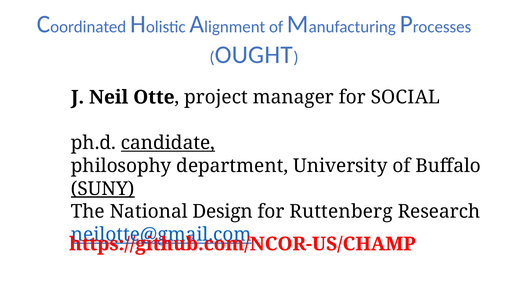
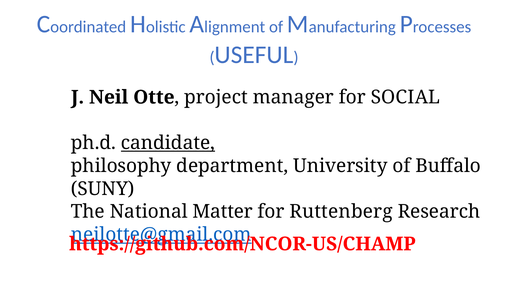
OUGHT: OUGHT -> USEFUL (254, 55)
SUNY underline: present -> none (103, 189)
Design: Design -> Matter (223, 211)
